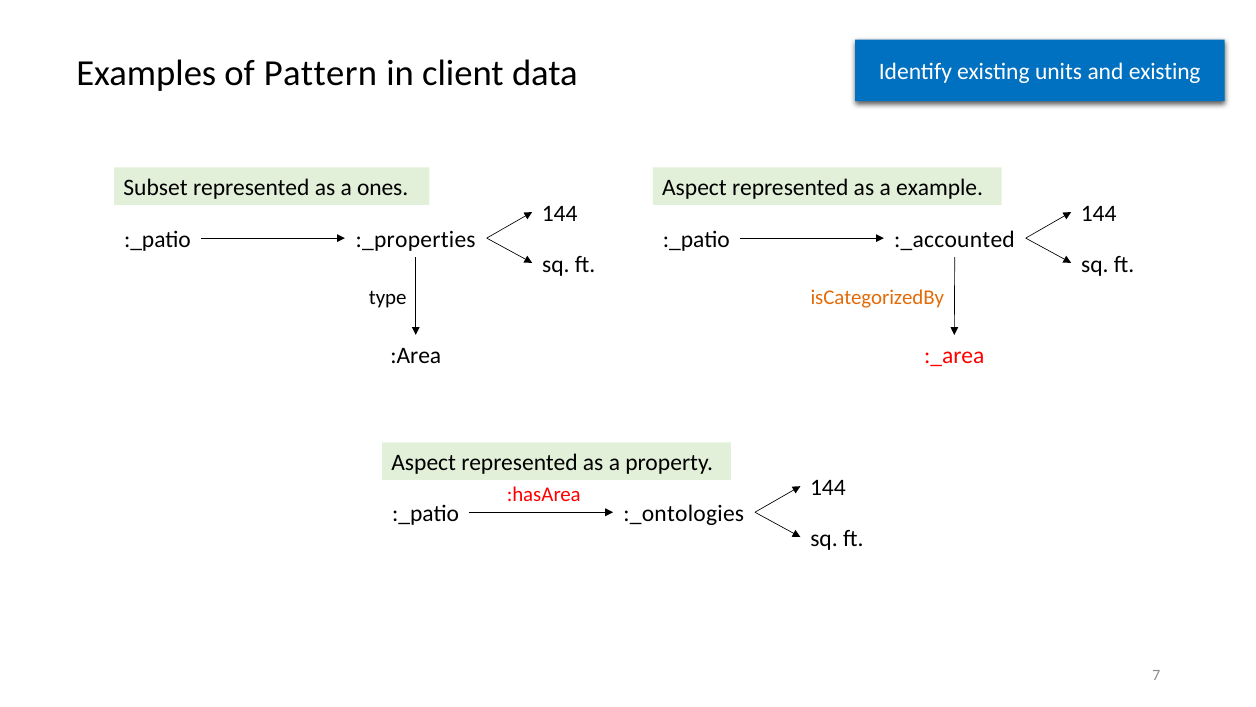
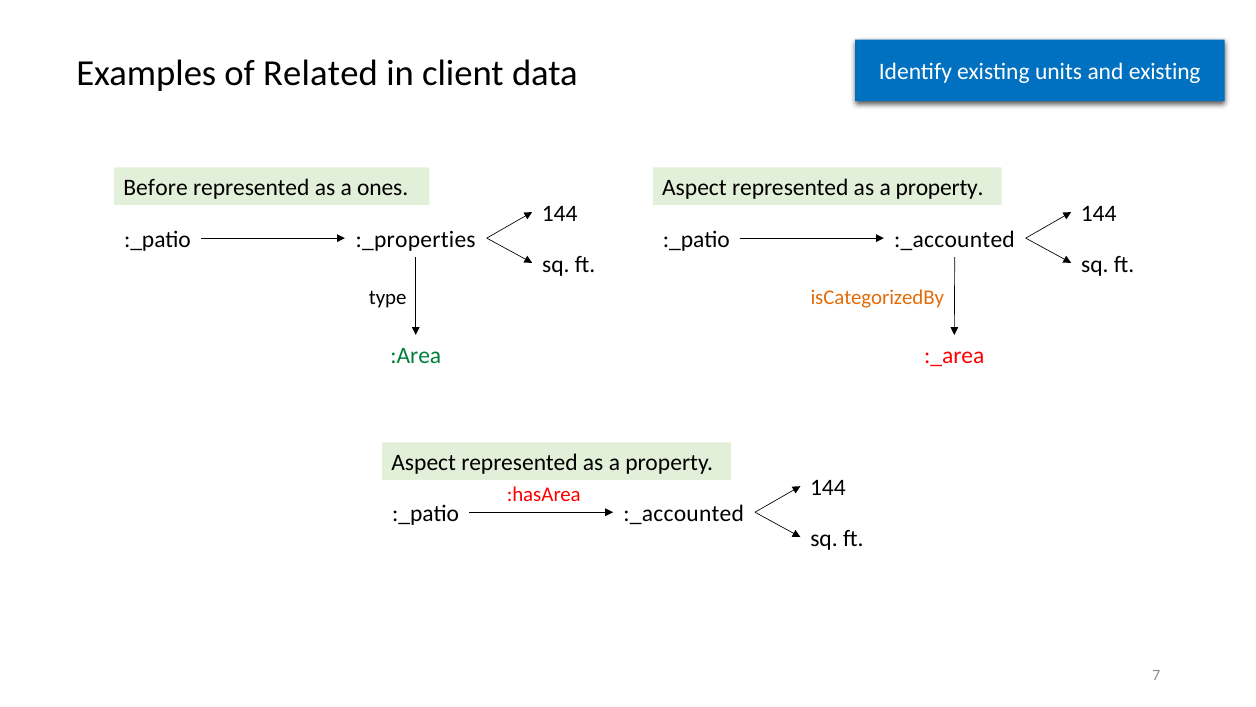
Pattern: Pattern -> Related (321, 74)
Subset: Subset -> Before (156, 188)
example: example -> property (940, 188)
:Area colour: black -> green (416, 355)
:_ontologies: :_ontologies -> :_accounted (684, 513)
